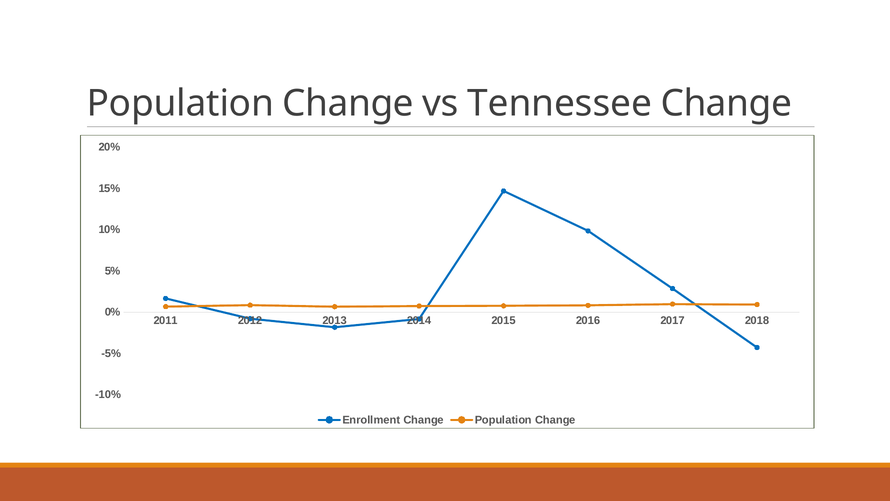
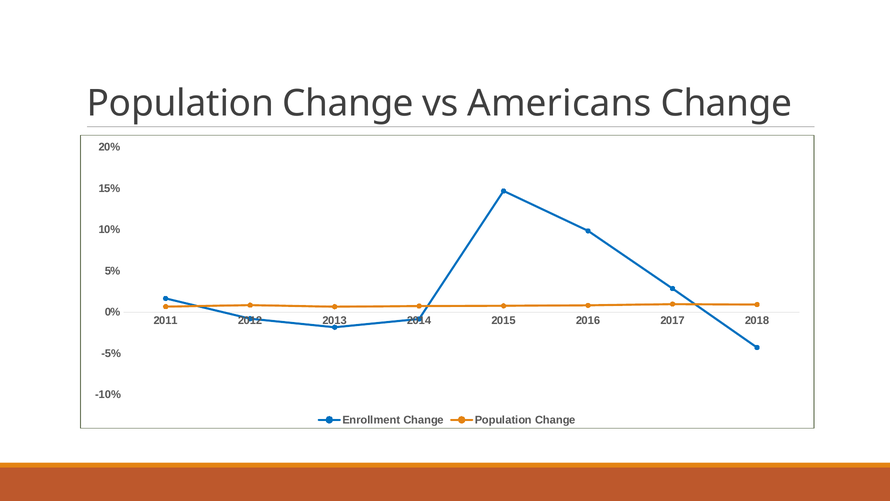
Tennessee: Tennessee -> Americans (559, 104)
